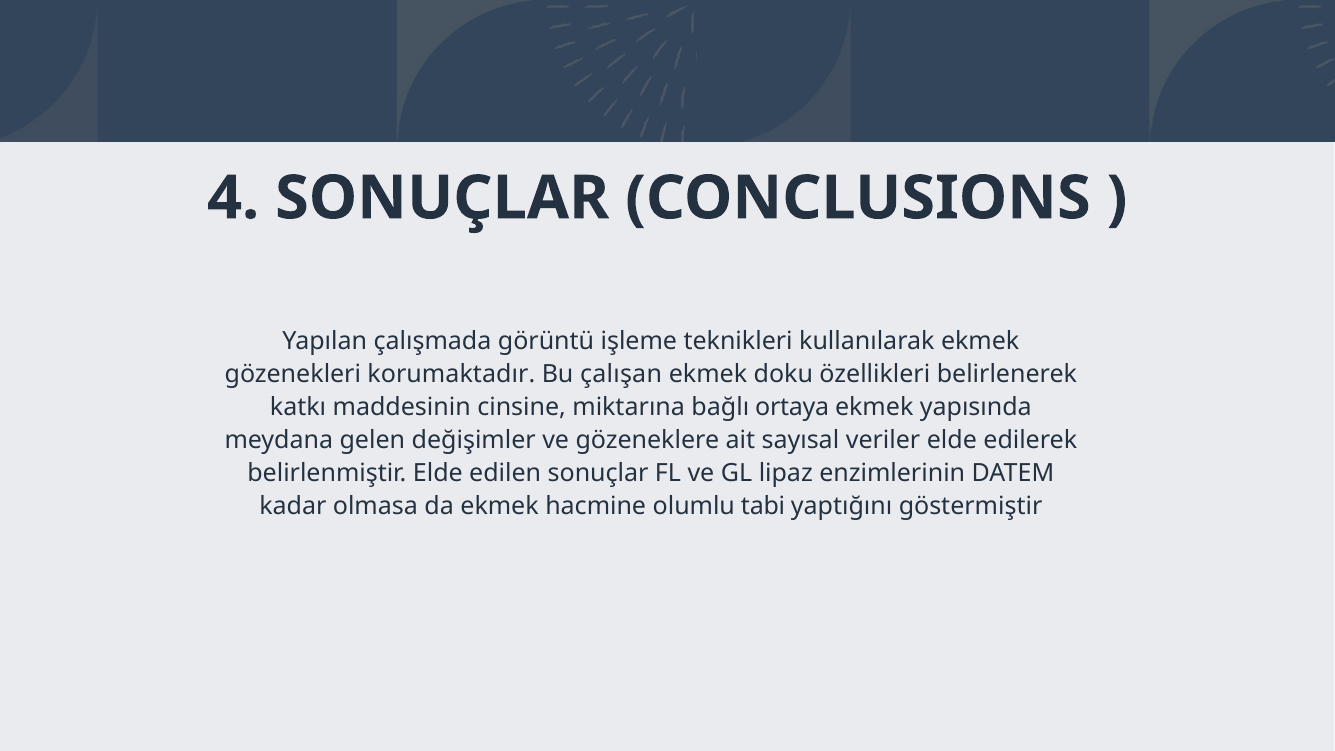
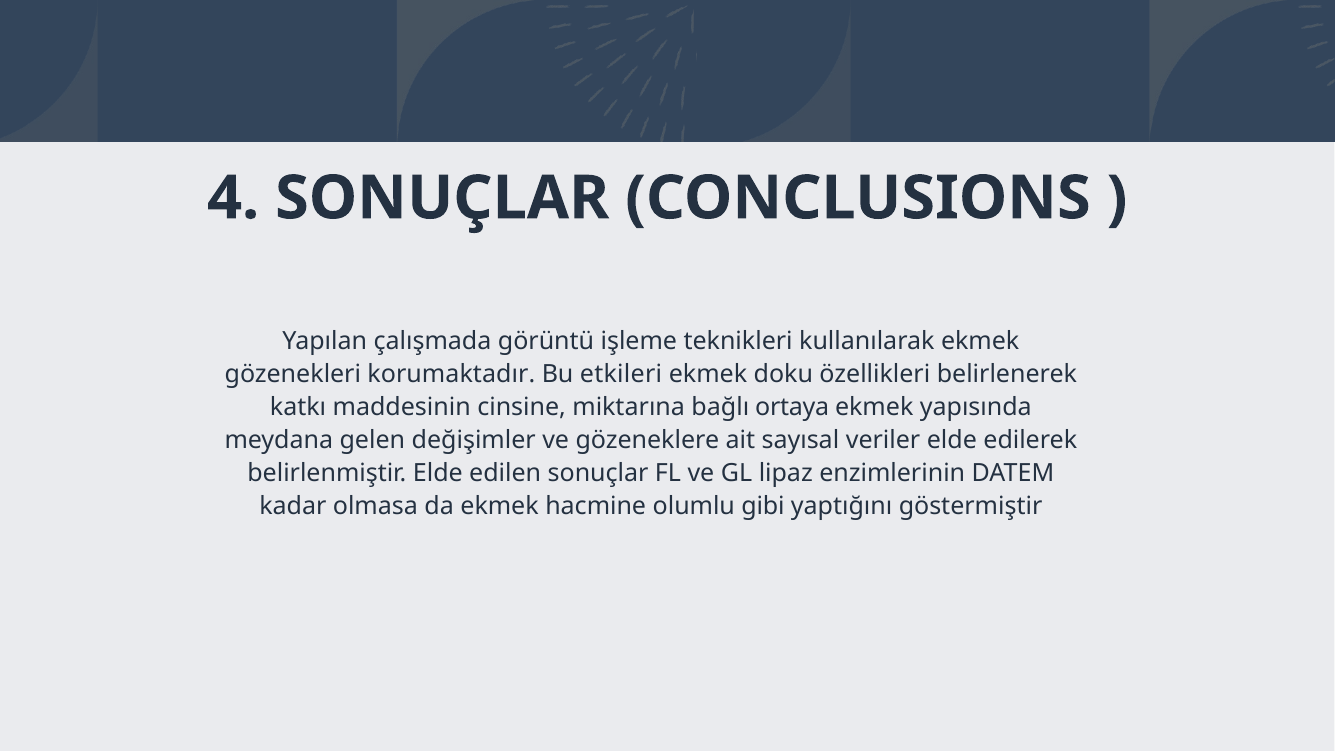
çalışan: çalışan -> etkileri (621, 374)
tabi: tabi -> gibi (763, 506)
